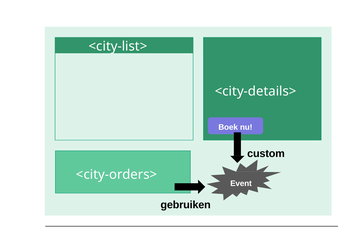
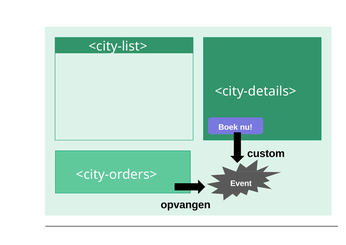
gebruiken: gebruiken -> opvangen (186, 205)
